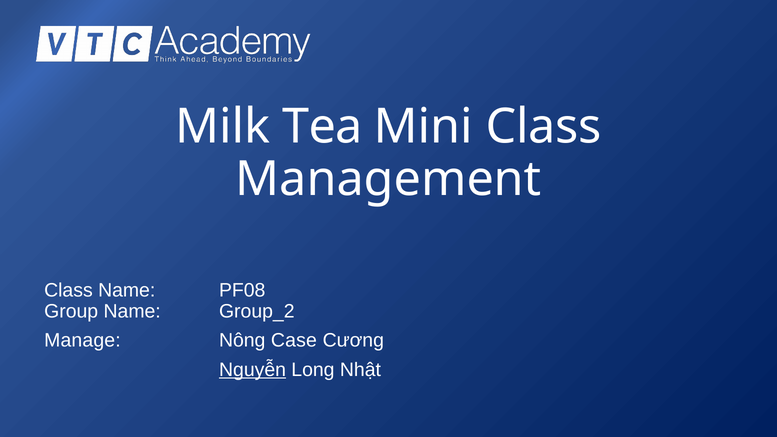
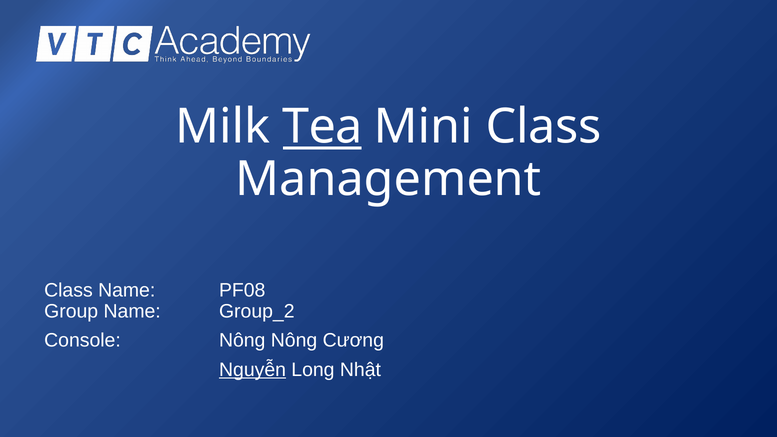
Tea underline: none -> present (322, 127)
Manage: Manage -> Console (83, 341)
Nông Case: Case -> Nông (294, 341)
